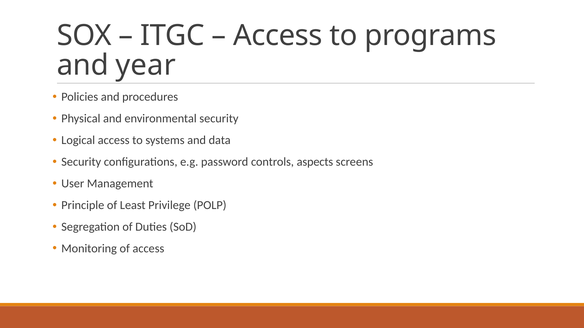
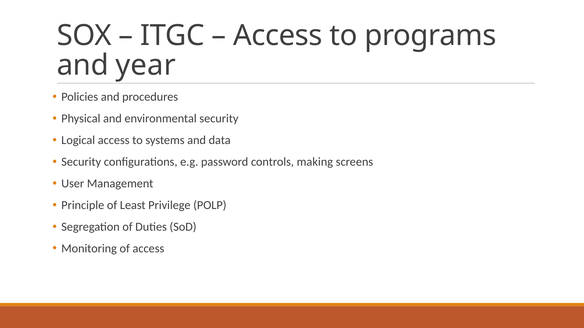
aspects: aspects -> making (315, 162)
